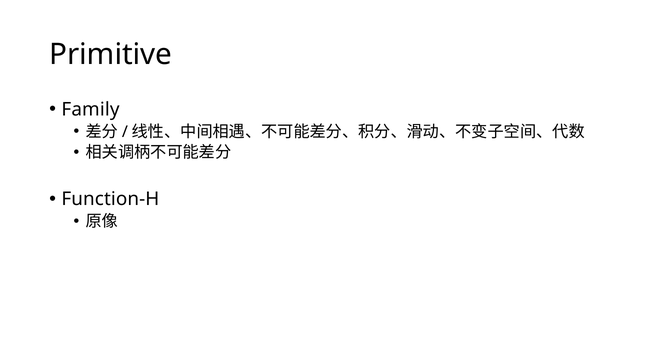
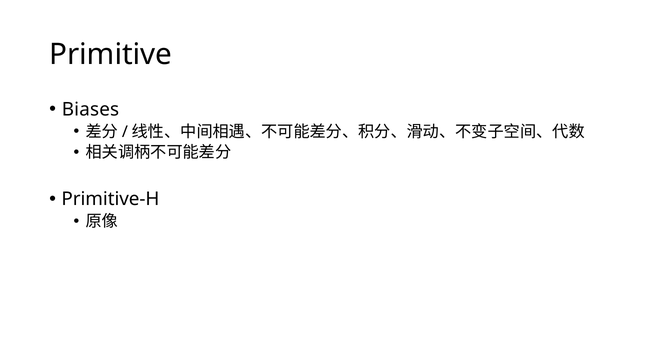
Family: Family -> Biases (90, 109)
Function-H: Function-H -> Primitive-H (110, 199)
